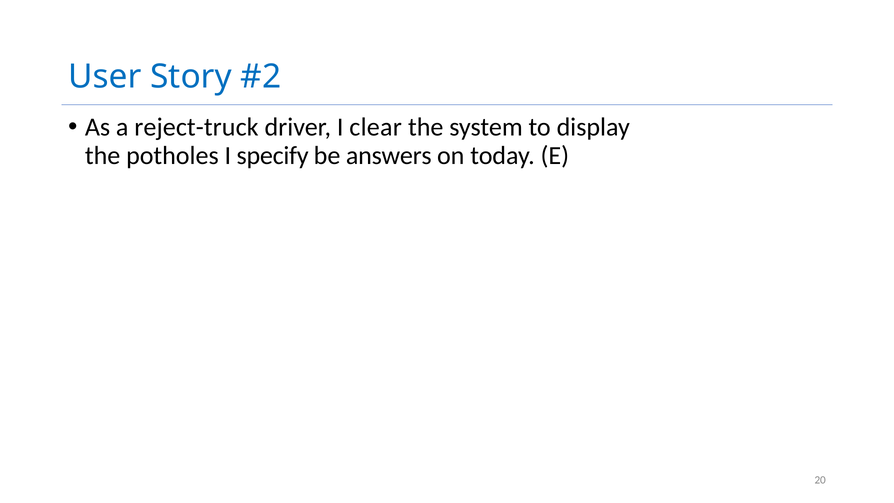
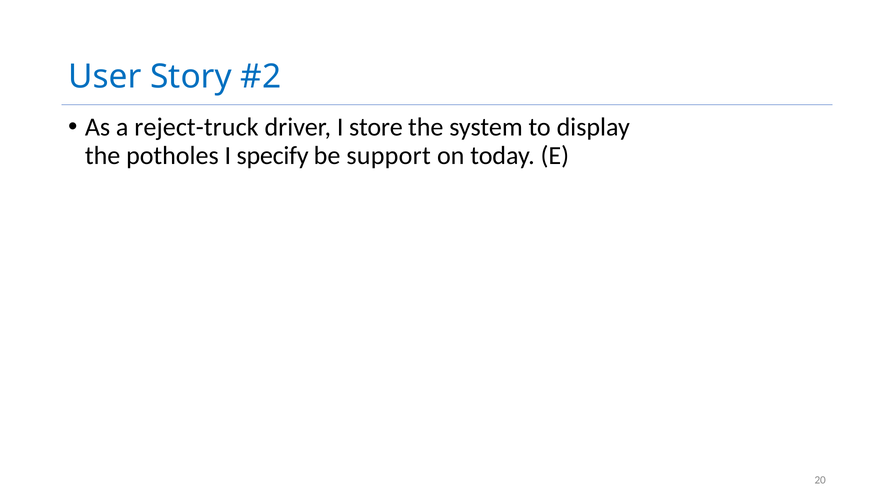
clear: clear -> store (376, 127)
answers: answers -> support (389, 155)
